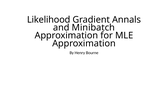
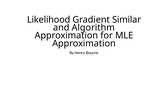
Annals: Annals -> Similar (127, 20)
Minibatch: Minibatch -> Algorithm (93, 27)
